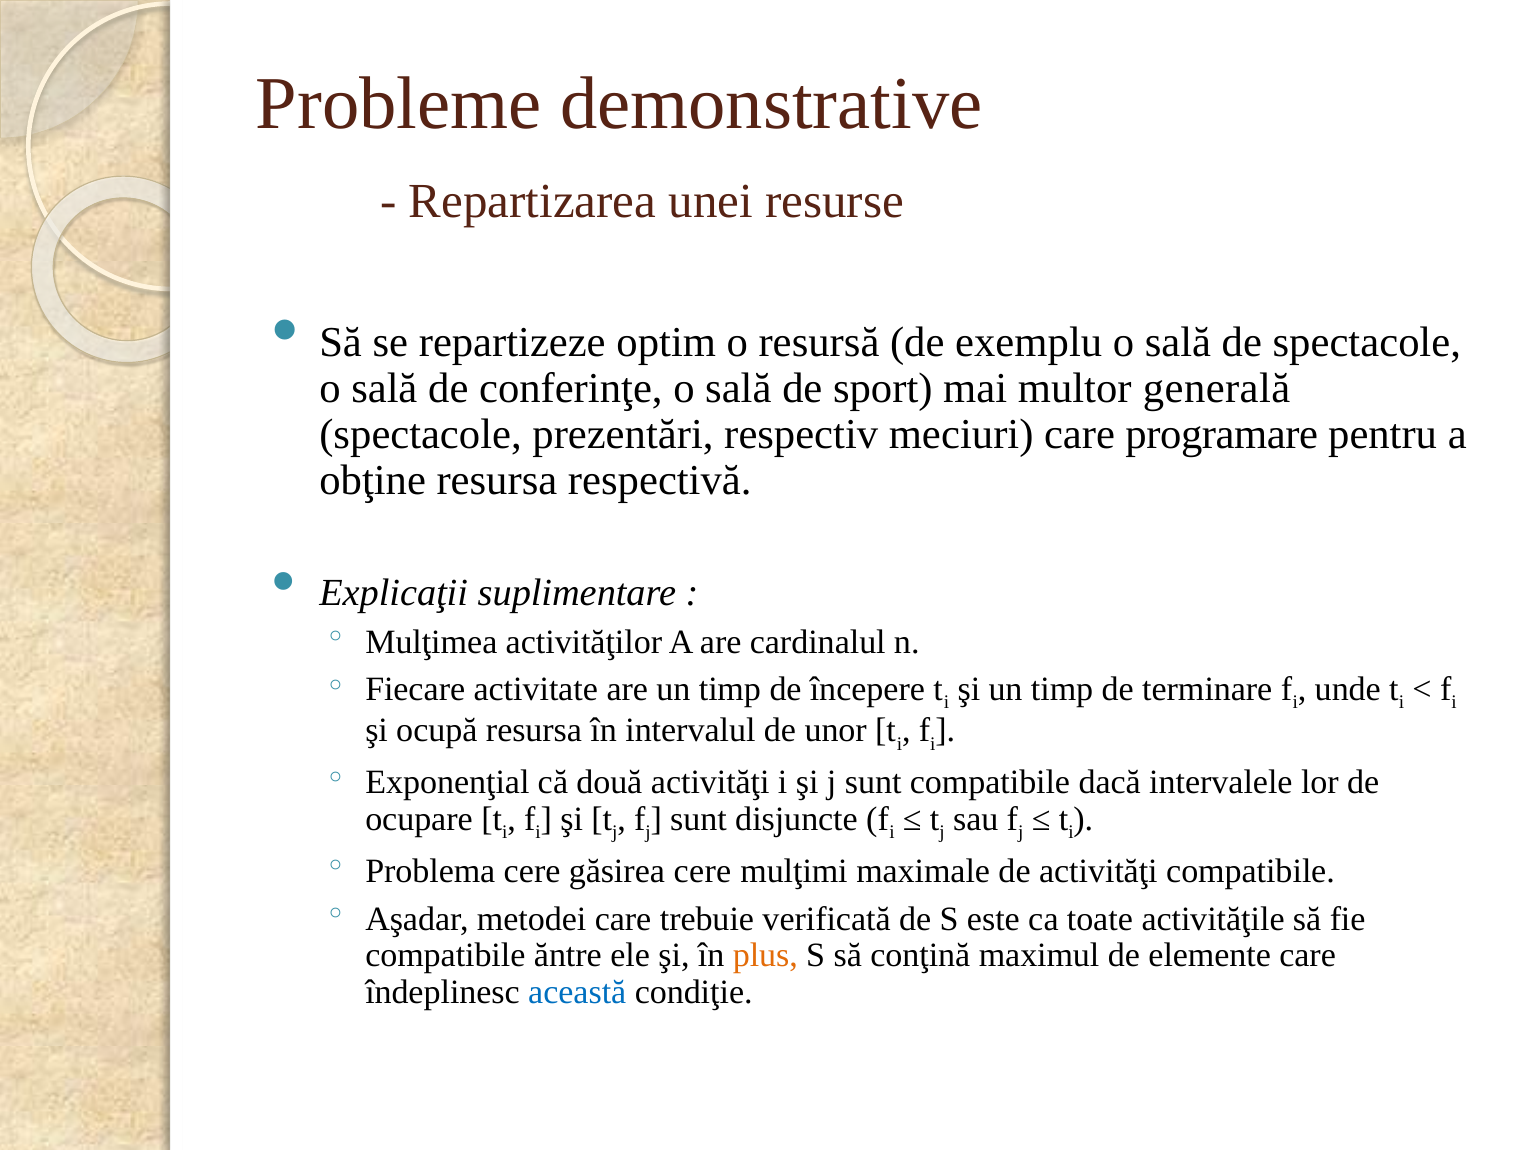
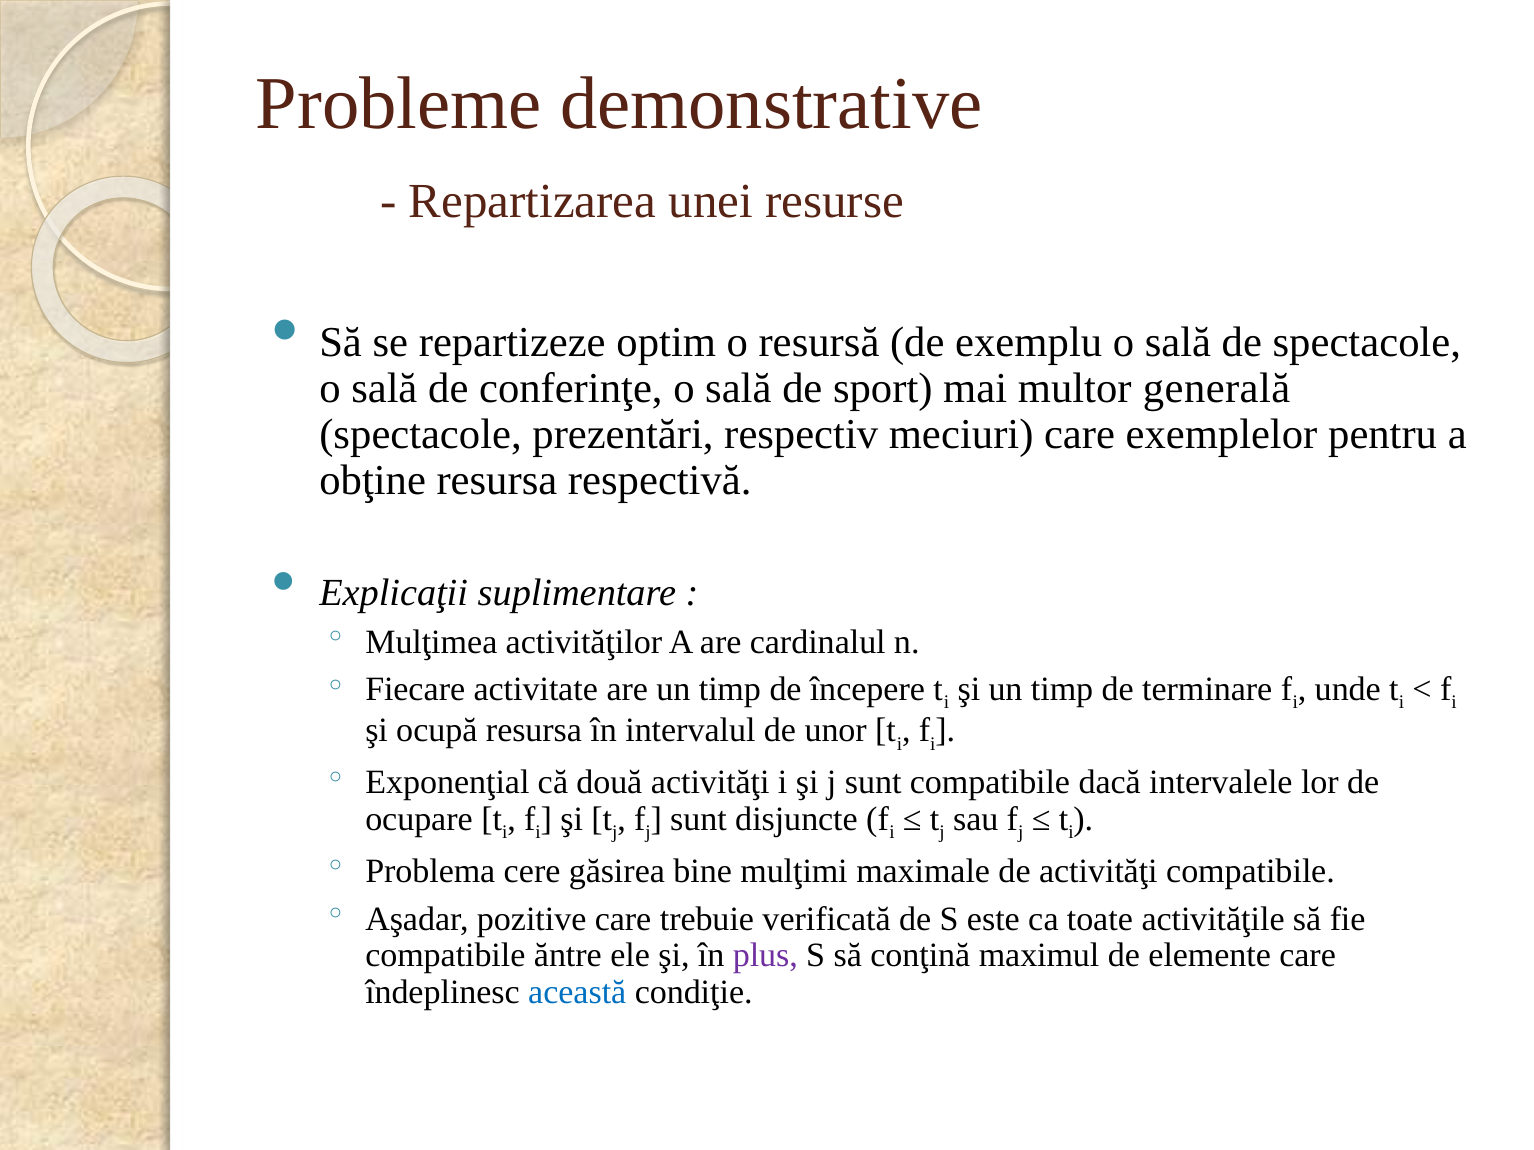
programare: programare -> exemplelor (1222, 435)
găsirea cere: cere -> bine (703, 872)
metodei: metodei -> pozitive (532, 919)
plus colour: orange -> purple (765, 956)
